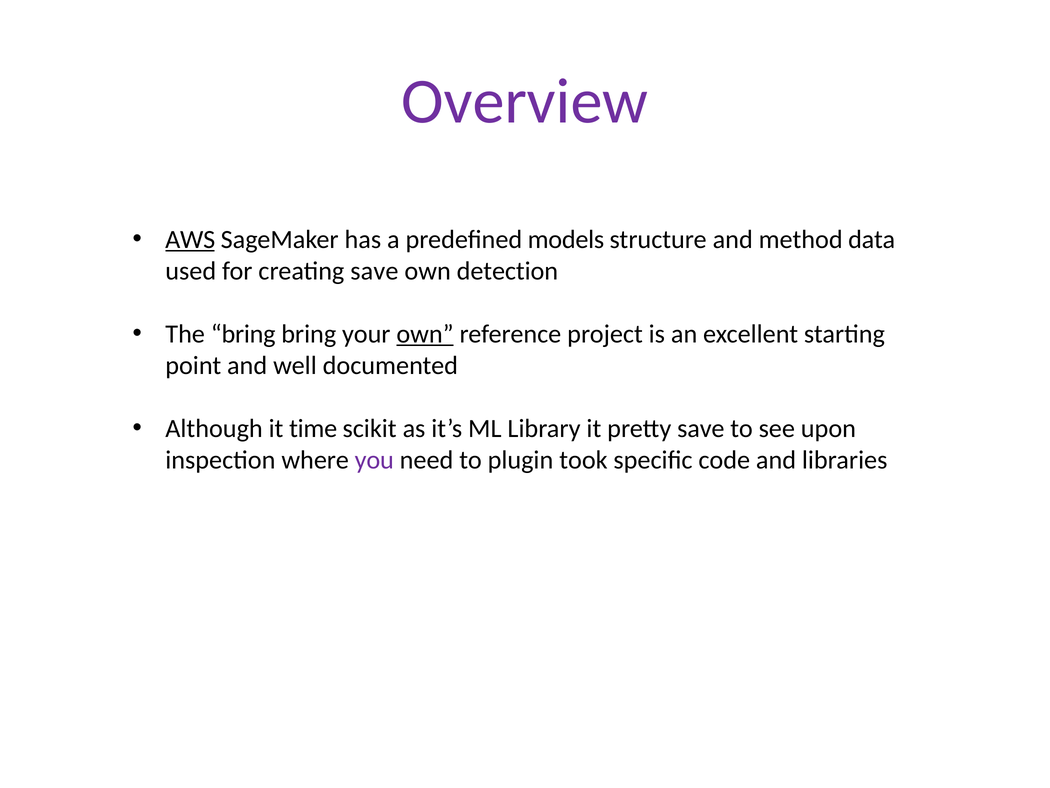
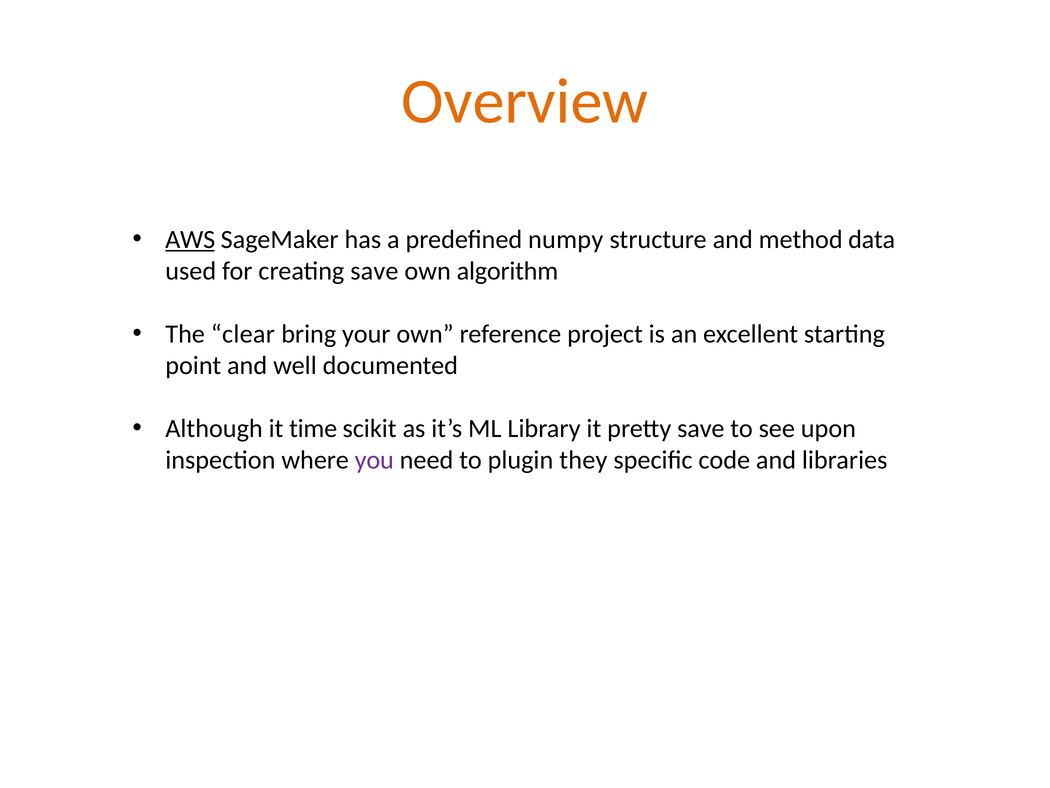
Overview colour: purple -> orange (525, 102)
models: models -> numpy (566, 239)
detection: detection -> algorithm (507, 271)
The bring: bring -> clear (243, 334)
own underline: present -> none (425, 334)
took: took -> they (583, 460)
